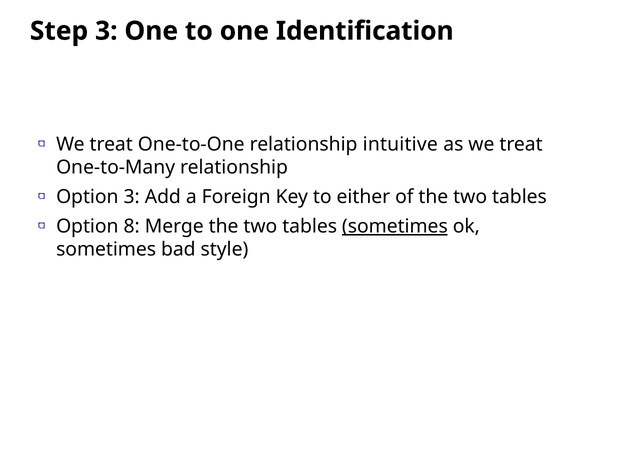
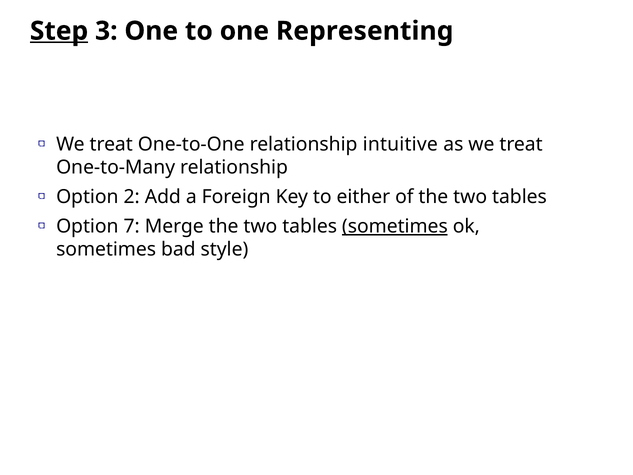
Step underline: none -> present (59, 31)
Identification: Identification -> Representing (365, 31)
Option 3: 3 -> 2 (132, 197)
8: 8 -> 7 (132, 226)
